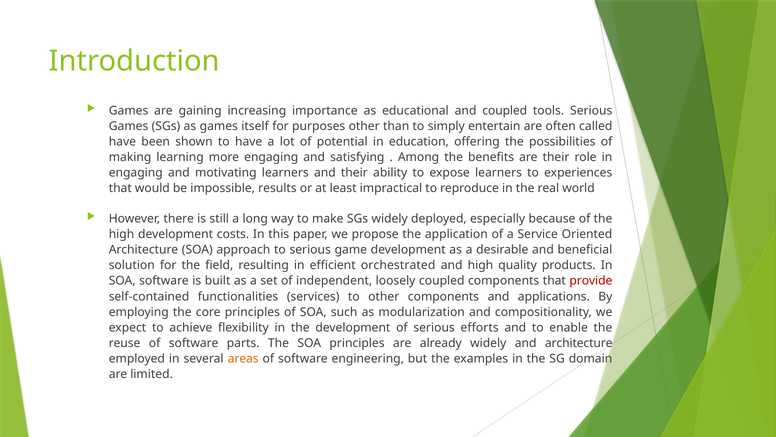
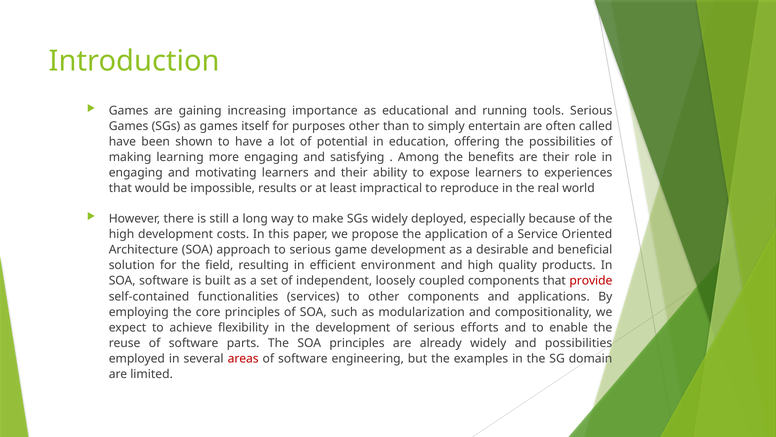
and coupled: coupled -> running (505, 110)
orchestrated: orchestrated -> environment (398, 265)
and architecture: architecture -> possibilities (579, 343)
areas colour: orange -> red (243, 358)
